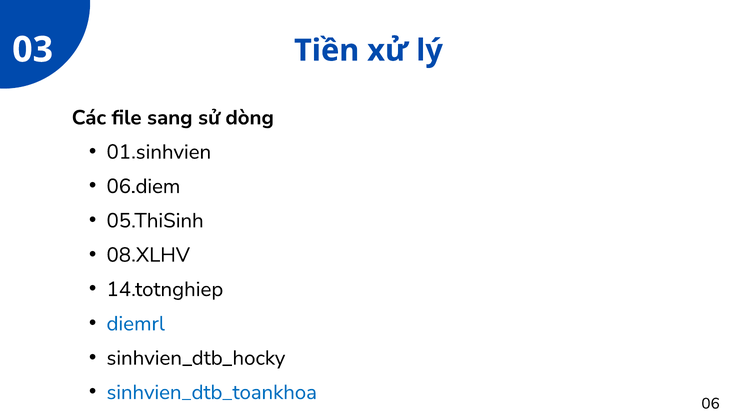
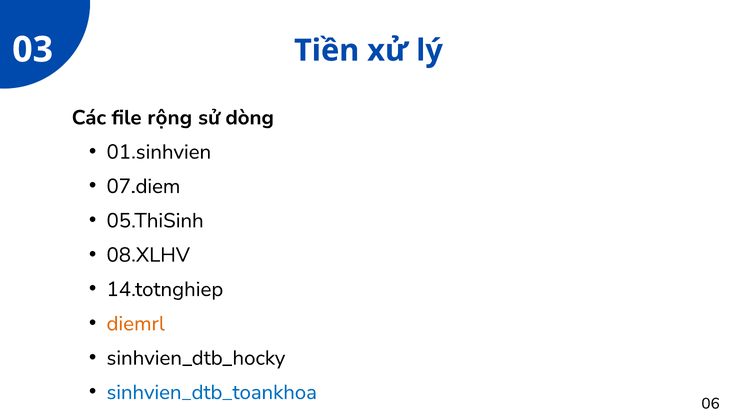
sang: sang -> rộng (170, 118)
06.diem: 06.diem -> 07.diem (143, 187)
diemrl colour: blue -> orange (136, 324)
